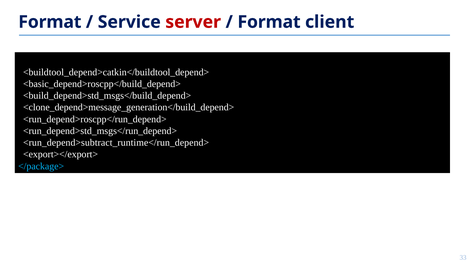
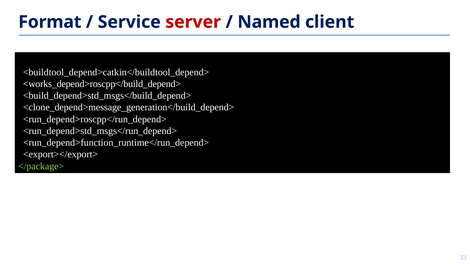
Format: Format -> Named (269, 22)
<basic_depend>roscpp</build_depend>: <basic_depend>roscpp</build_depend> -> <works_depend>roscpp</build_depend> (102, 84)
<run_depend>subtract_runtime</run_depend>: <run_depend>subtract_runtime</run_depend> -> <run_depend>function_runtime</run_depend> (116, 143)
</package> colour: light blue -> light green (41, 166)
